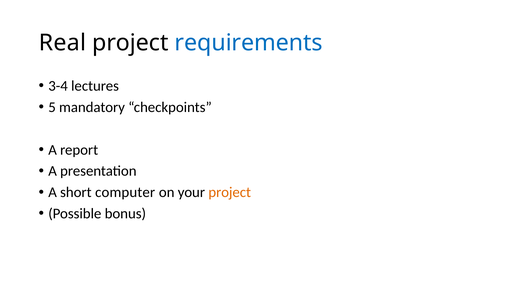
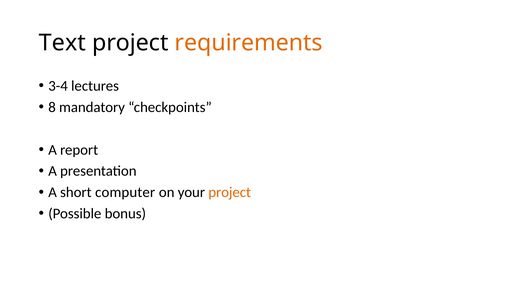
Real: Real -> Text (62, 43)
requirements colour: blue -> orange (249, 43)
5: 5 -> 8 (52, 107)
